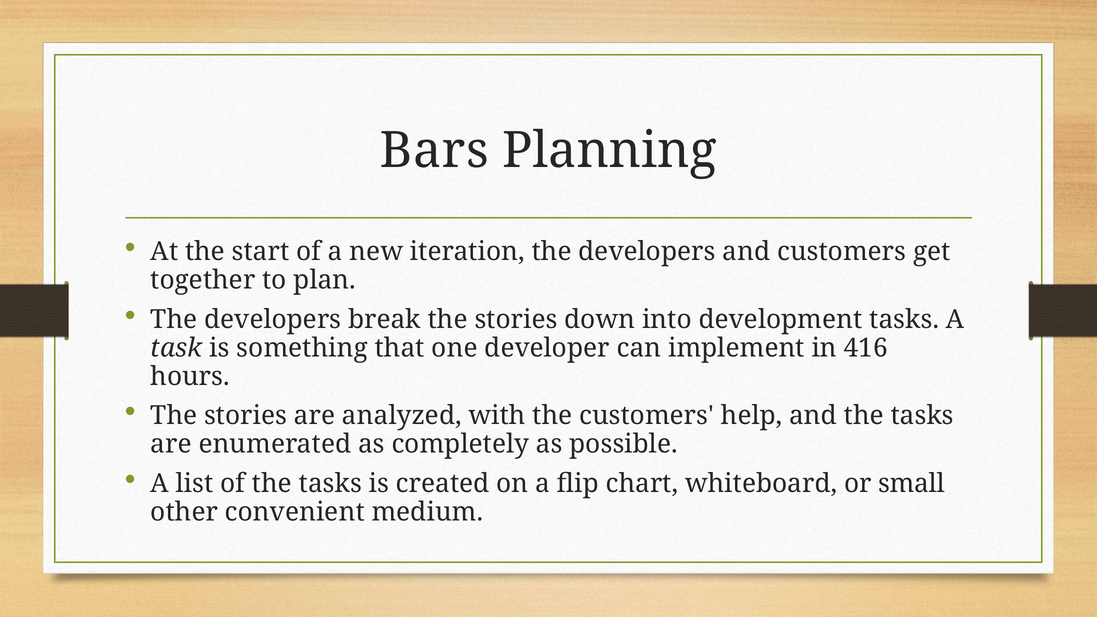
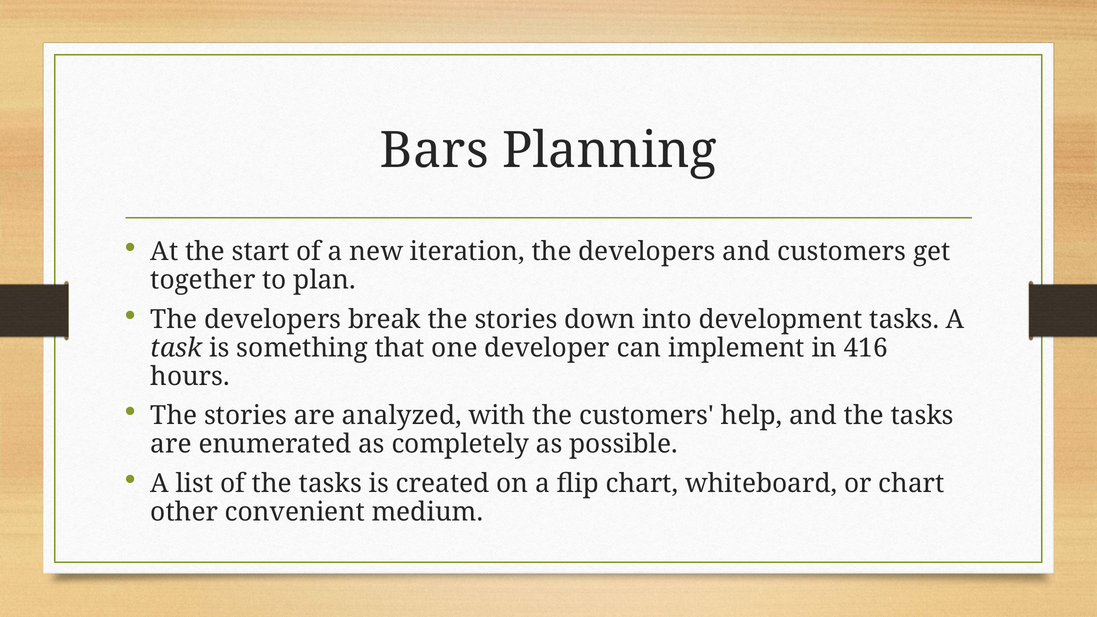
or small: small -> chart (911, 484)
